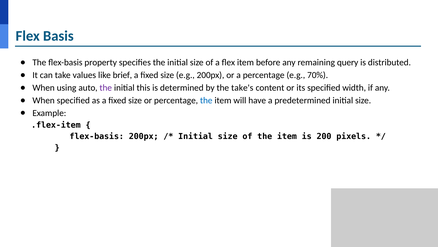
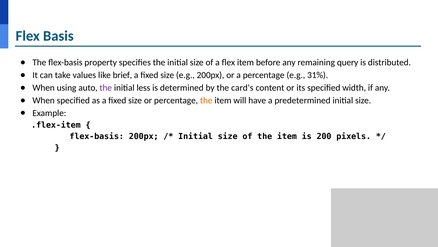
70%: 70% -> 31% (318, 75)
this: this -> less (143, 88)
take's: take's -> card's (242, 88)
the colour: blue -> orange (206, 100)
